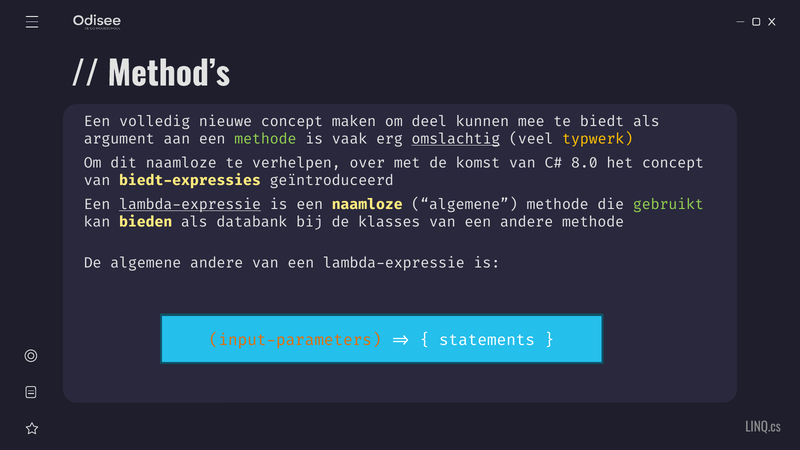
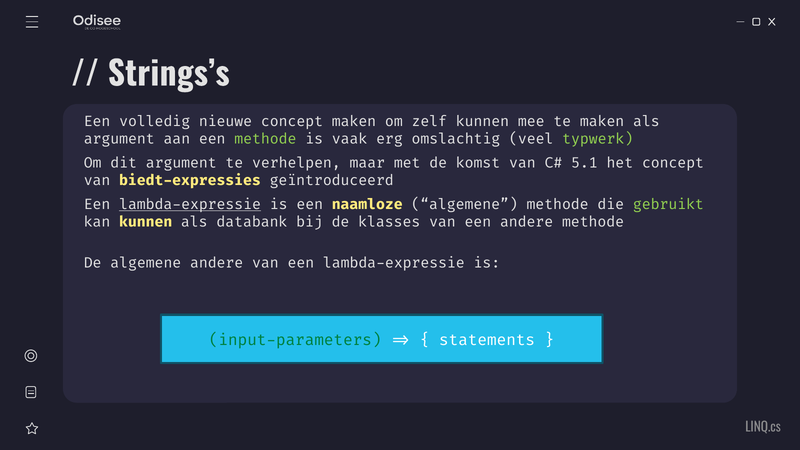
Method’s: Method’s -> Strings’s (169, 75)
deel: deel -> zelf (429, 122)
te biedt: biedt -> maken (602, 122)
omslachtig underline: present -> none (456, 139)
typwerk colour: yellow -> light green (598, 139)
dit naamloze: naamloze -> argument (181, 163)
over: over -> maar (367, 163)
8.0: 8.0 -> 5.1 (584, 163)
kan bieden: bieden -> kunnen (146, 222)
input-parameters colour: orange -> green (295, 340)
